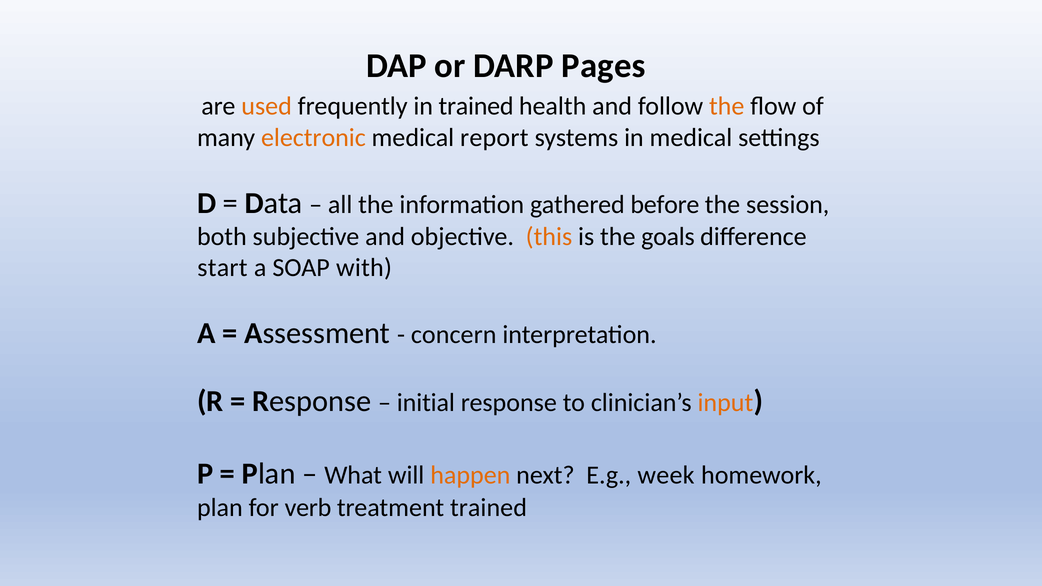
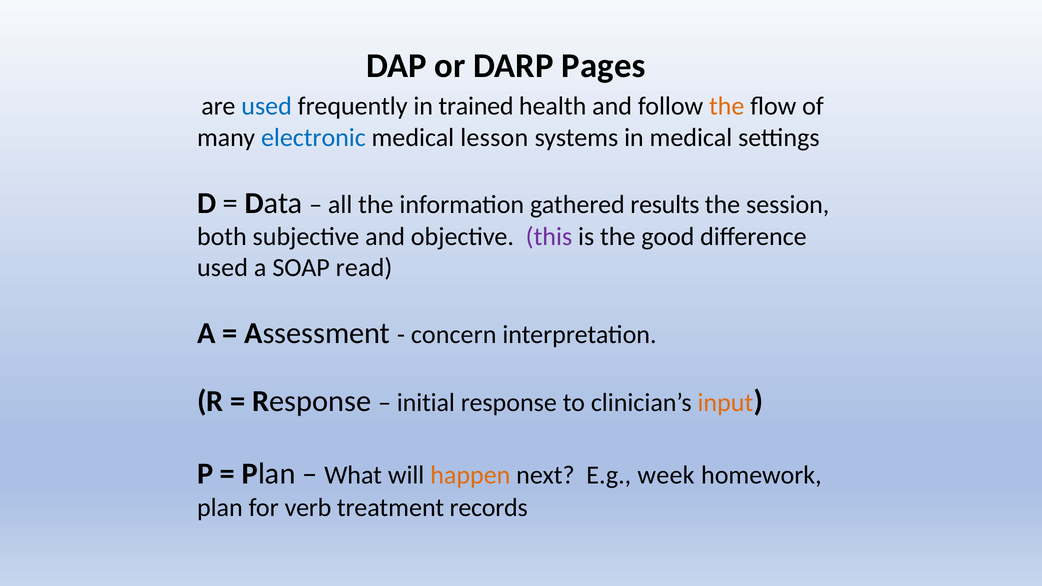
used colour: orange -> blue (267, 106)
electronic colour: orange -> blue (313, 138)
report: report -> lesson (494, 138)
before: before -> results (665, 204)
this colour: orange -> purple (549, 237)
goals: goals -> good (668, 237)
start: start -> used (222, 268)
with: with -> read (364, 268)
treatment trained: trained -> records (489, 508)
